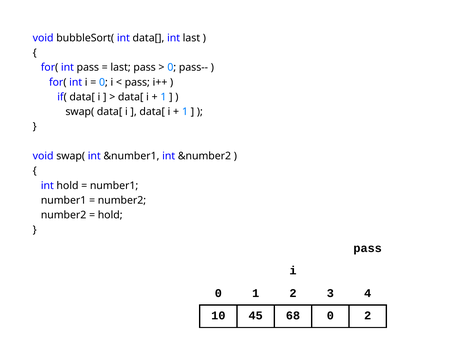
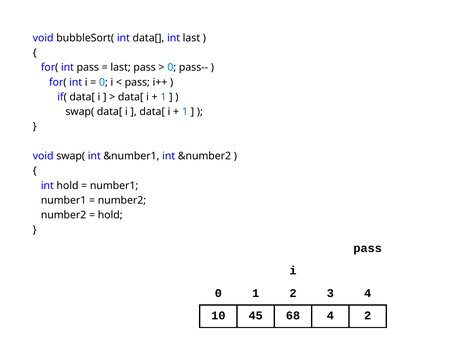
68 0: 0 -> 4 (330, 315)
